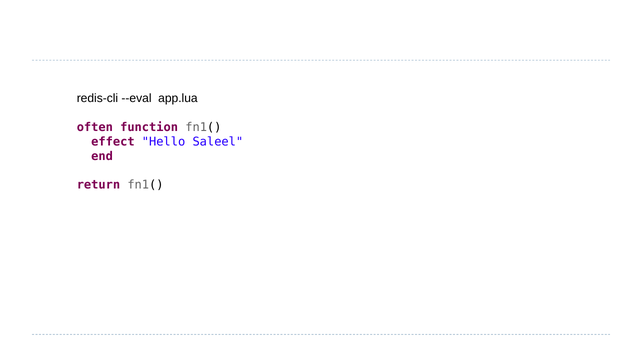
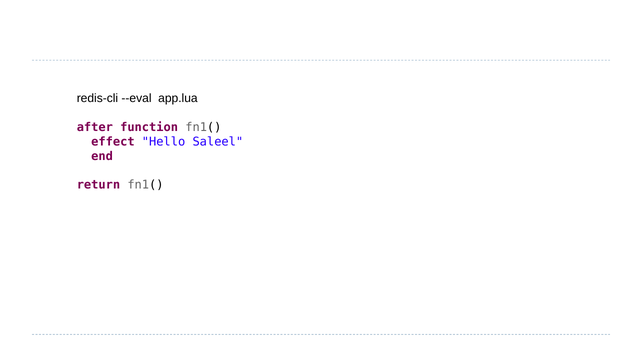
often: often -> after (95, 127)
